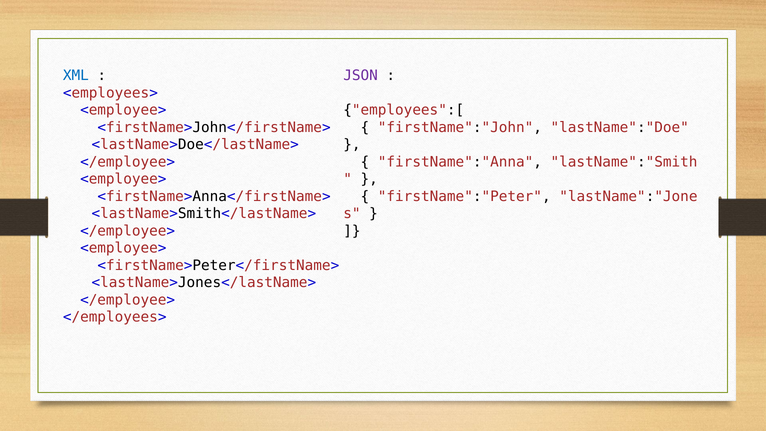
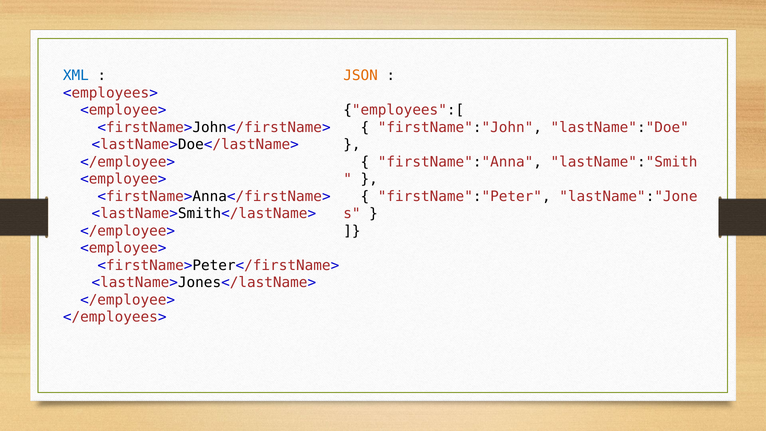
JSON colour: purple -> orange (361, 76)
